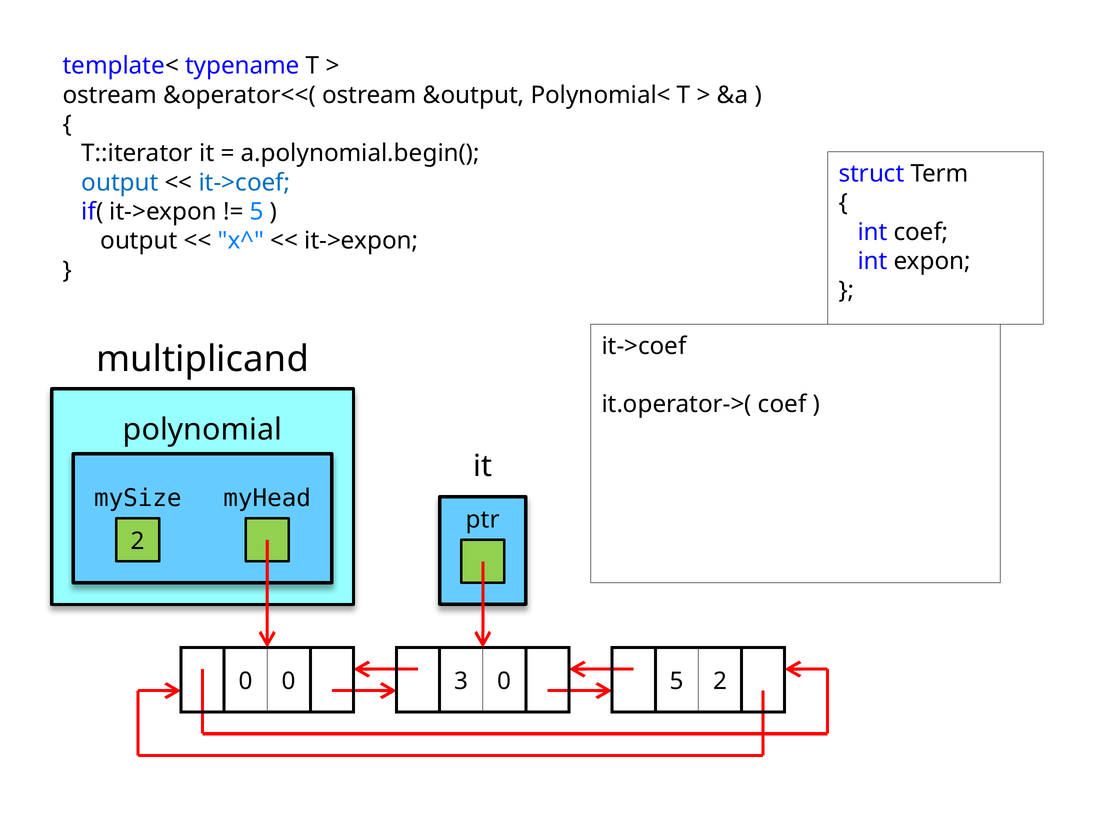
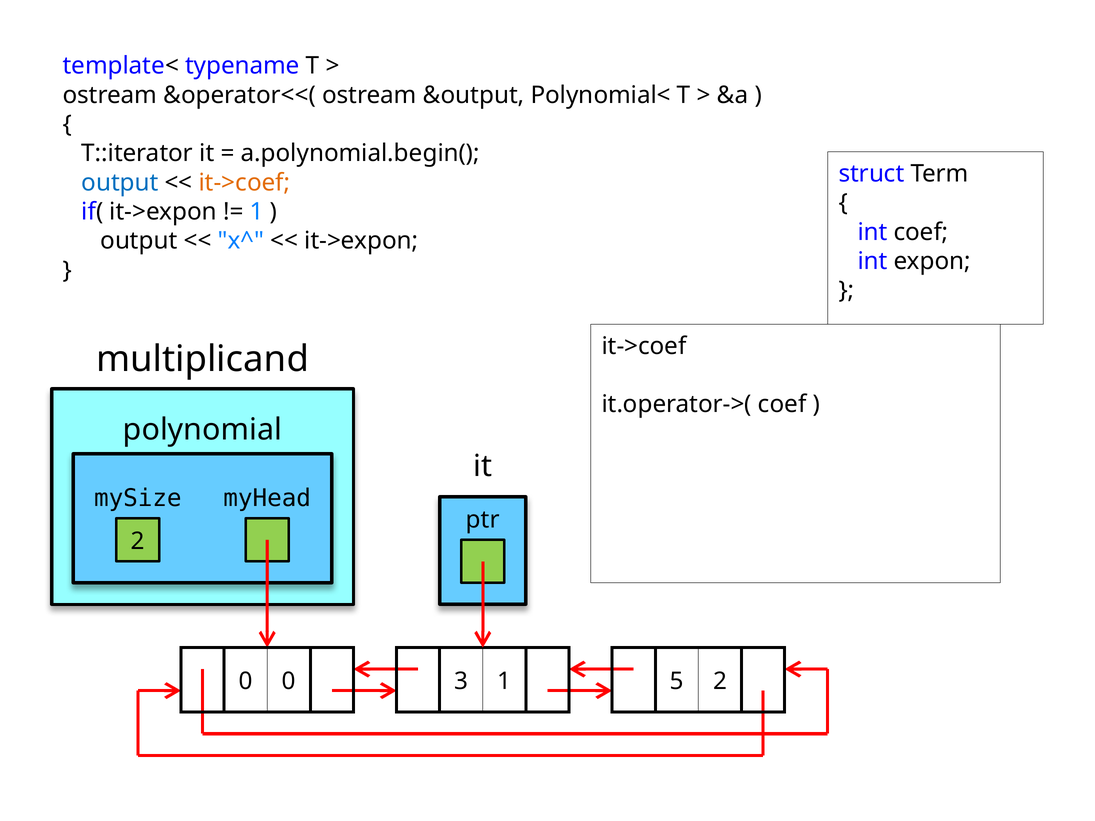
it->coef colour: blue -> orange (244, 183)
5: 5 -> 1 (257, 212)
3 0: 0 -> 1 (504, 681)
